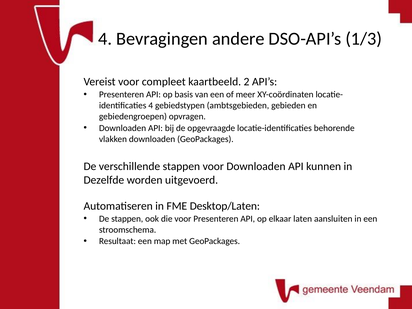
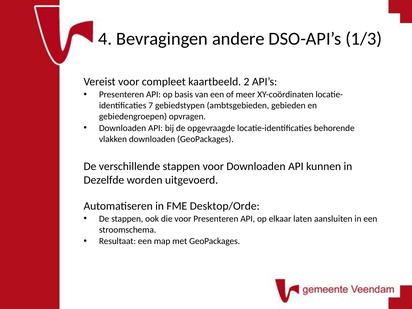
4: 4 -> 7 (151, 106)
Desktop/Laten: Desktop/Laten -> Desktop/Orde (225, 206)
